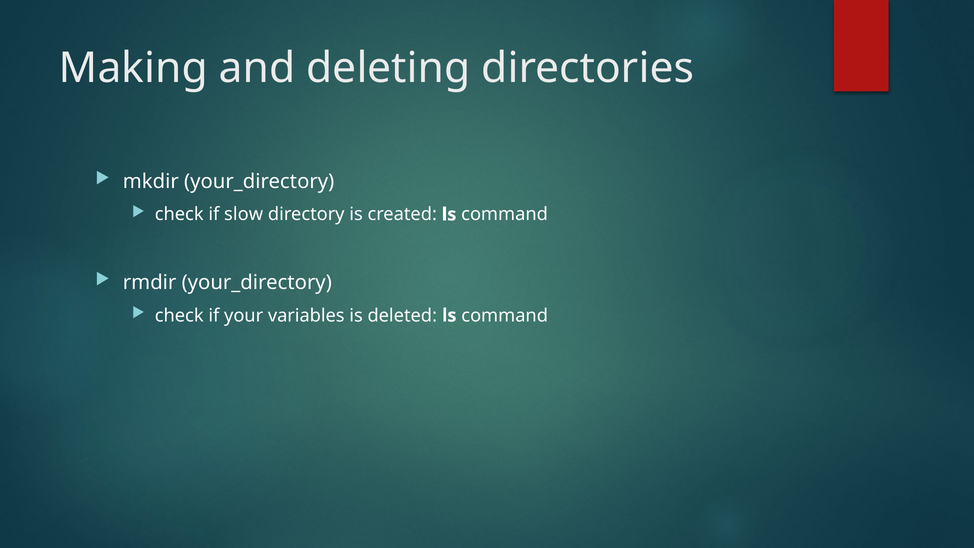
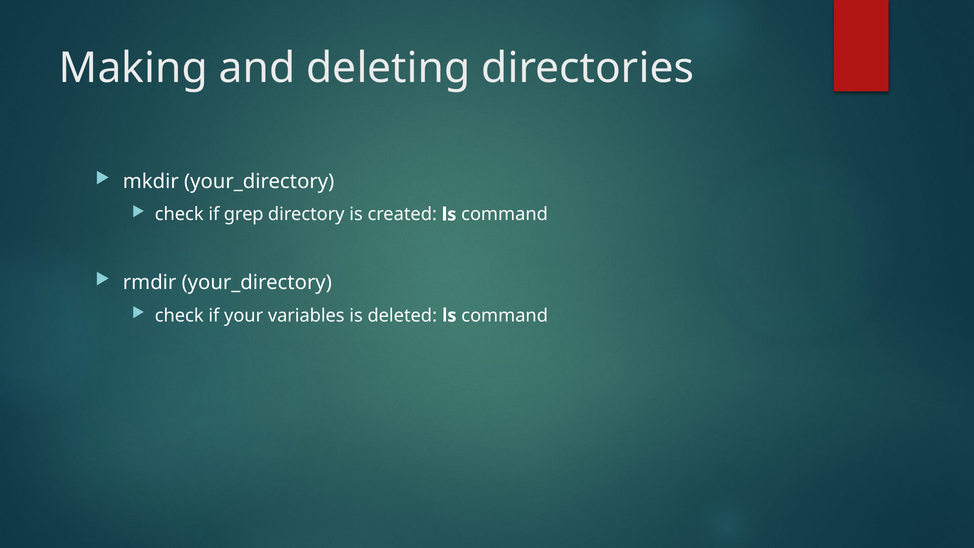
slow: slow -> grep (244, 214)
